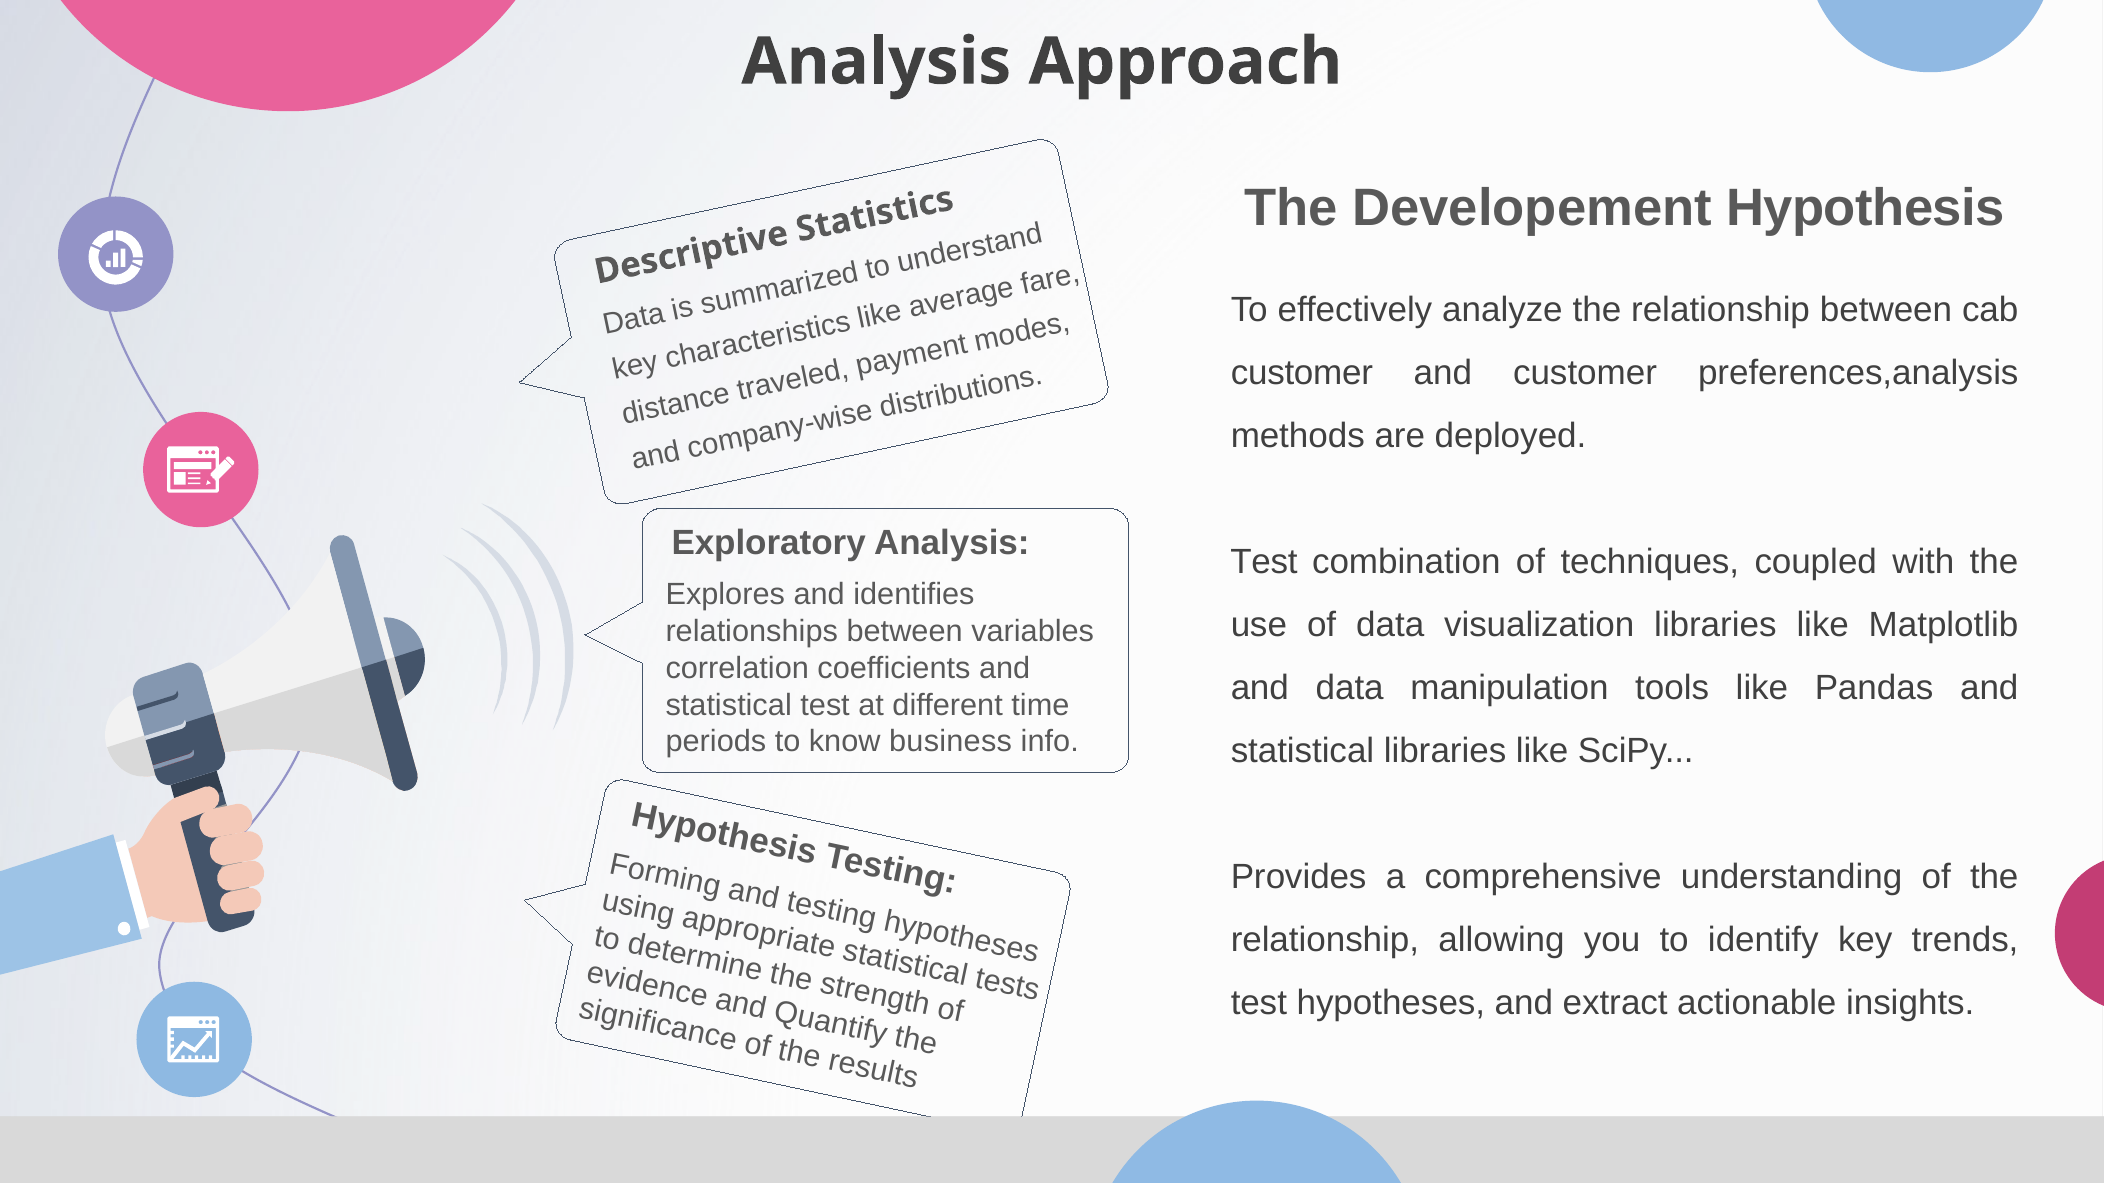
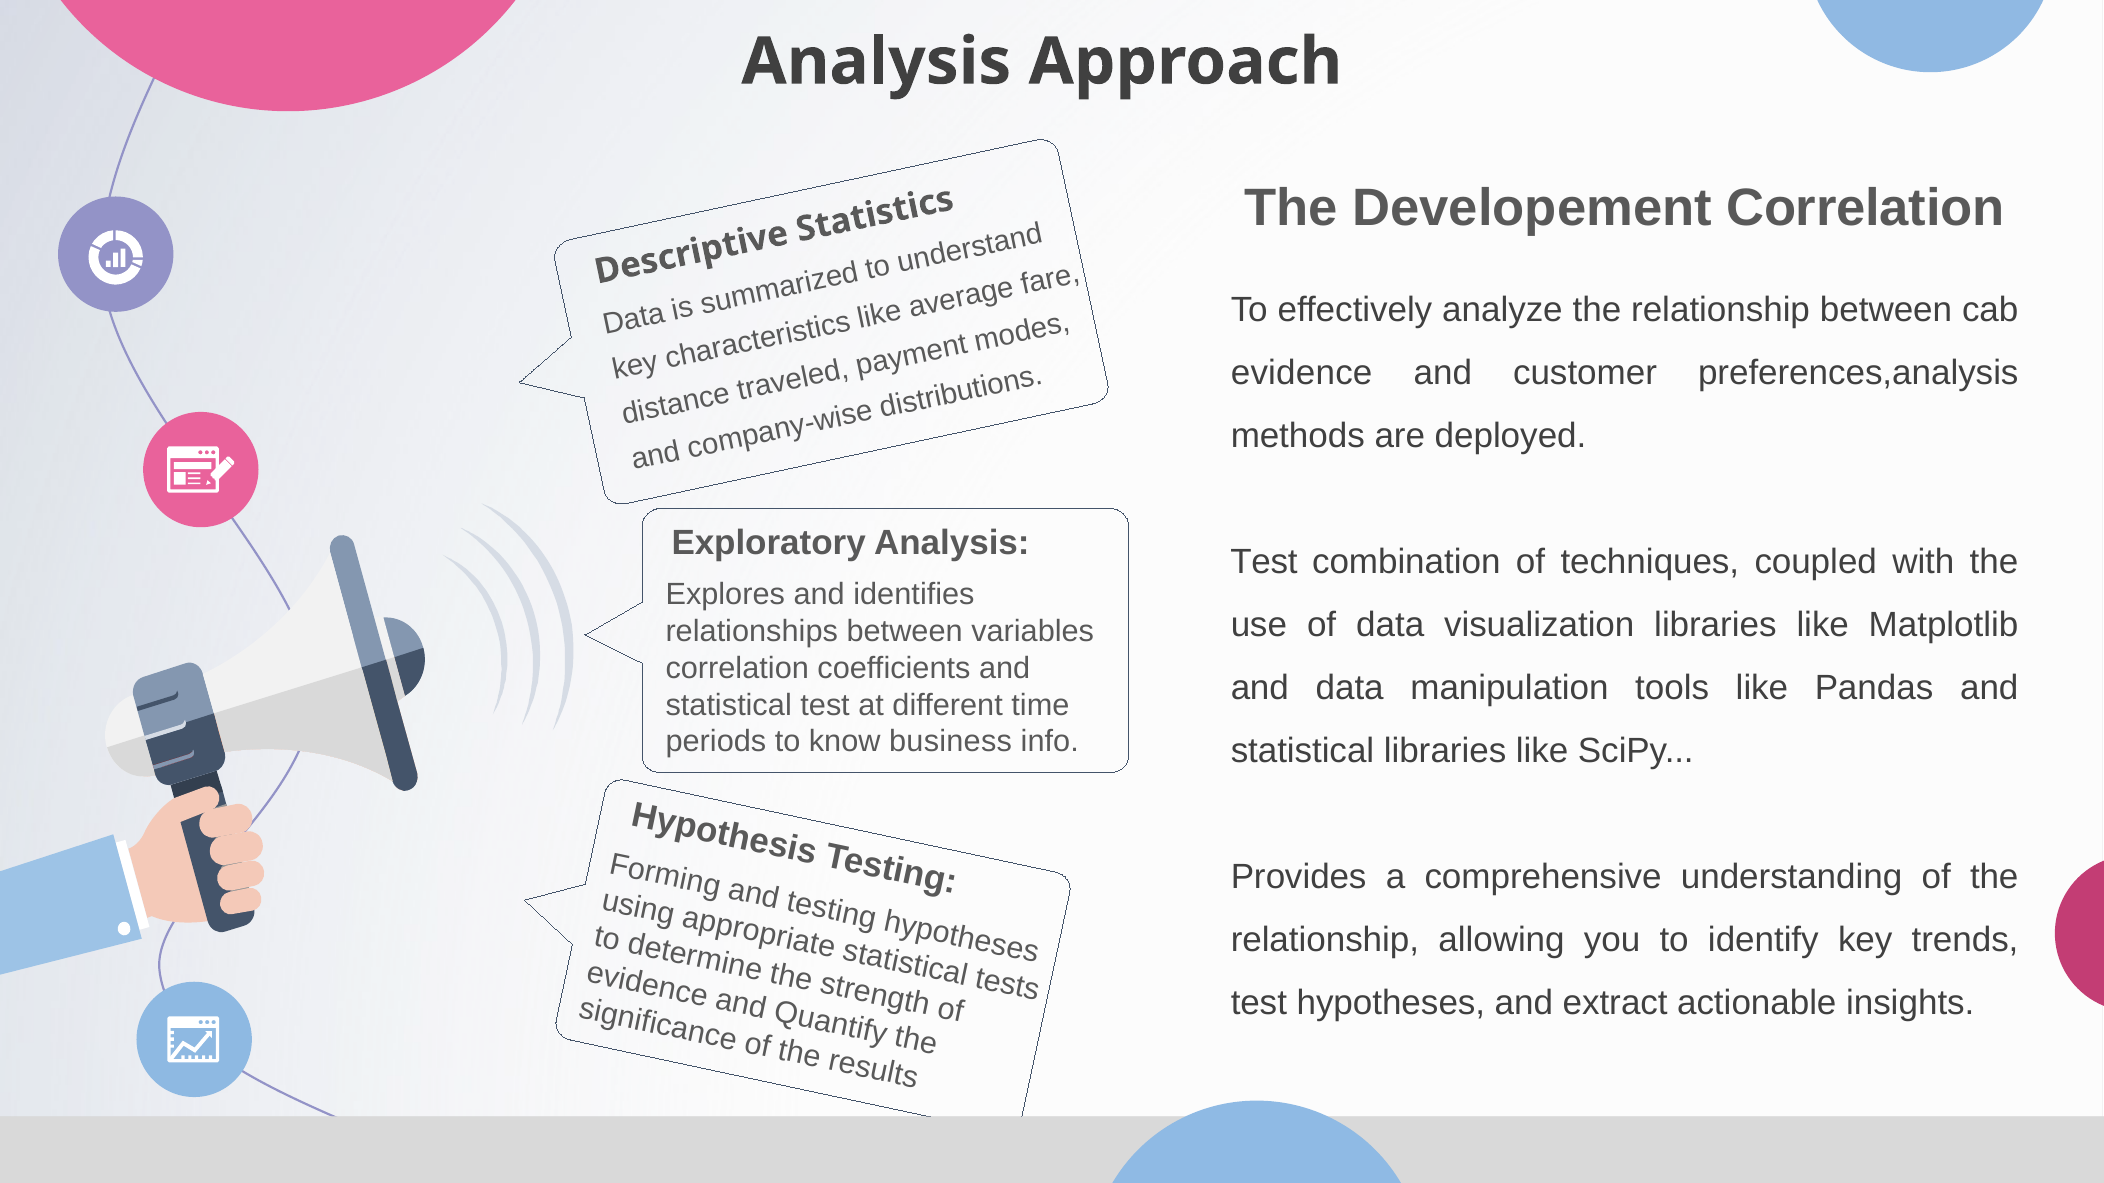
Developement Hypothesis: Hypothesis -> Correlation (1865, 209)
customer: customer -> evidence (1302, 373)
